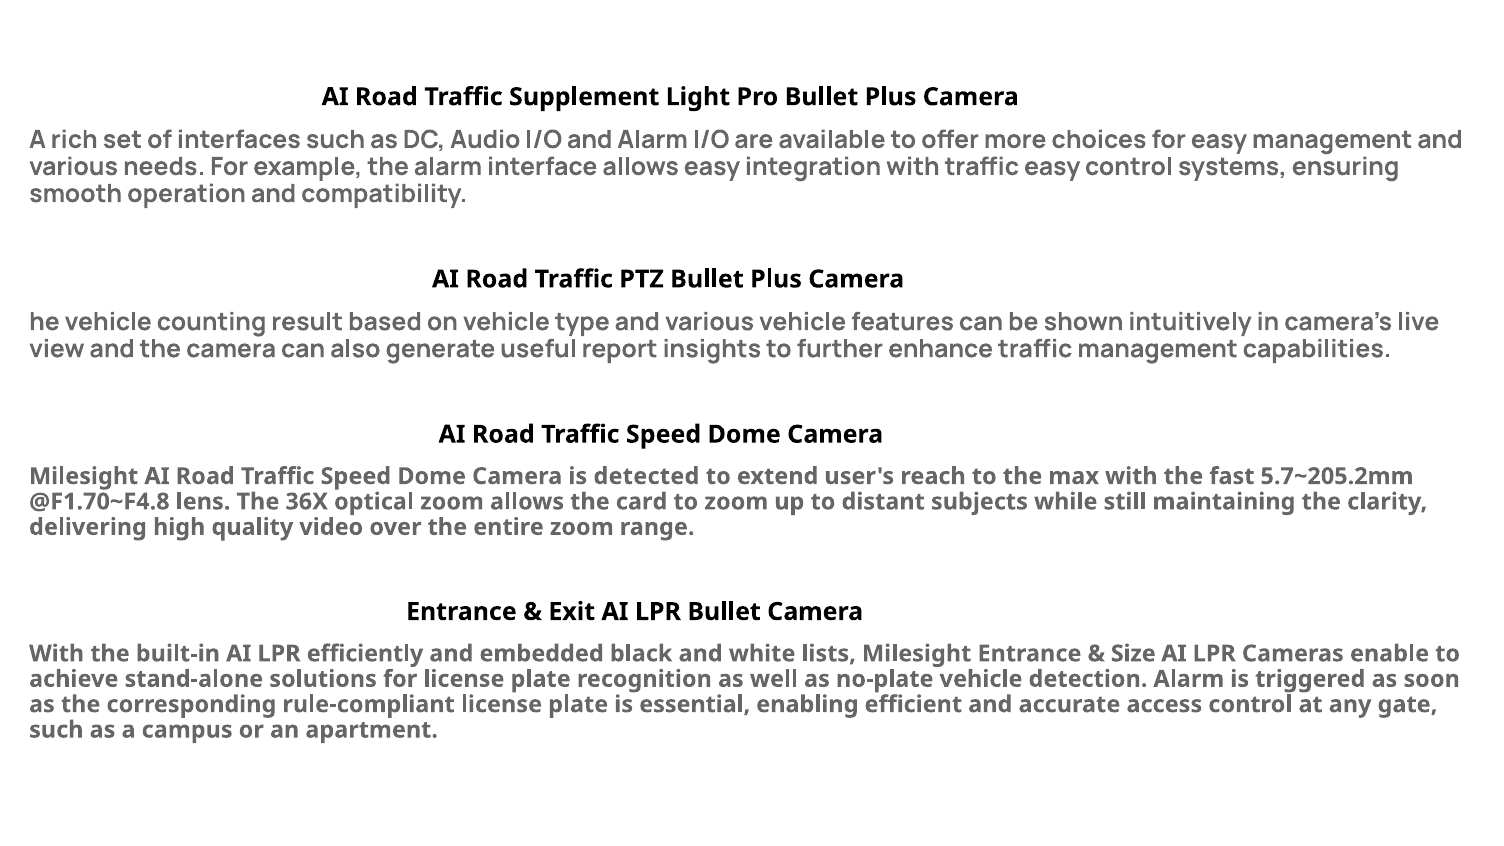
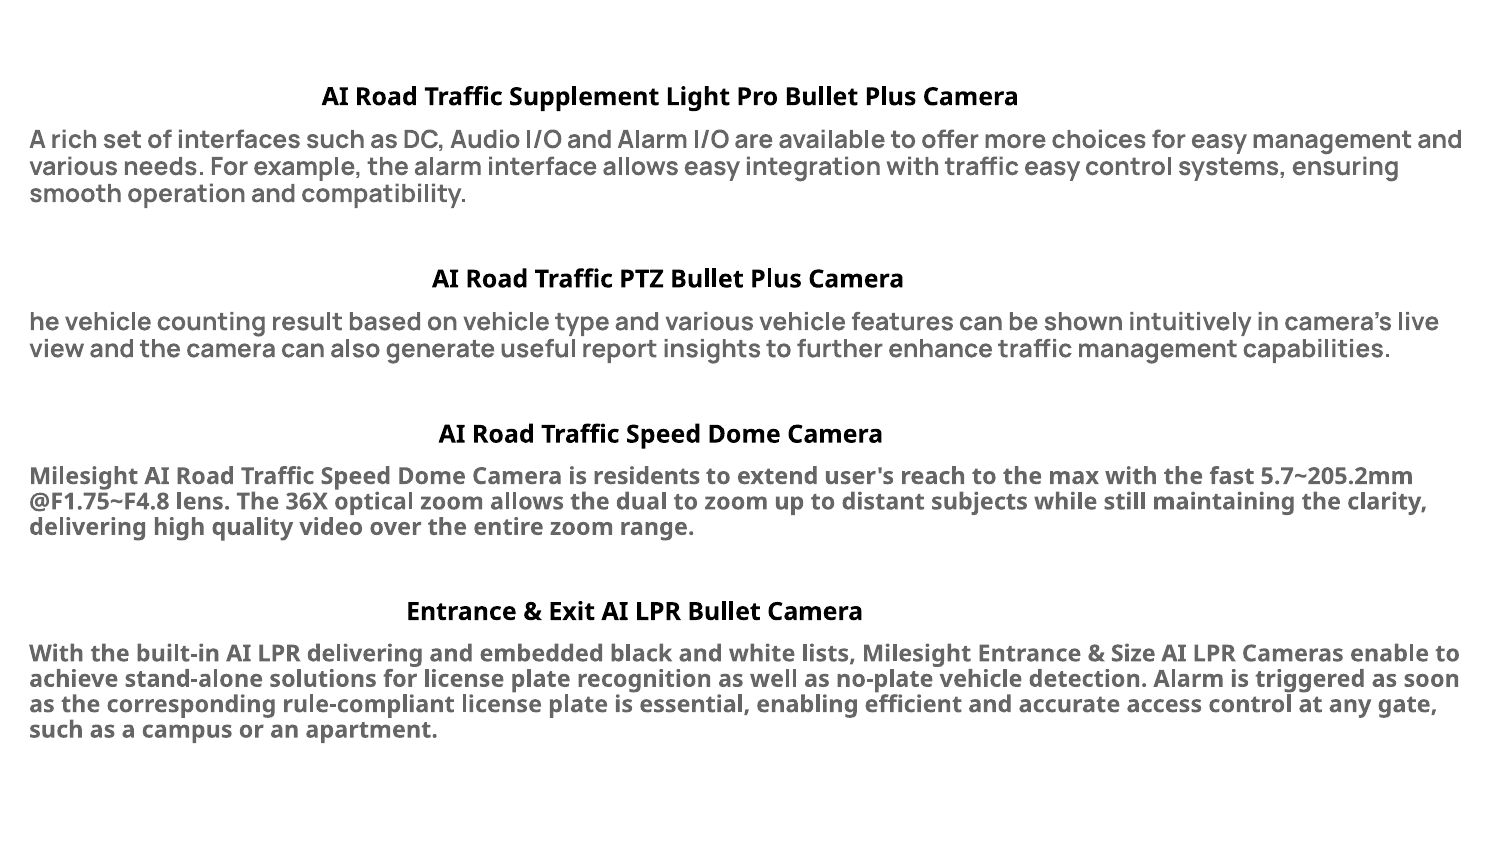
detected: detected -> residents (647, 476)
@F1.70~F4.8: @F1.70~F4.8 -> @F1.75~F4.8 (99, 502)
card: card -> dual (642, 502)
LPR efficiently: efficiently -> delivering (365, 654)
